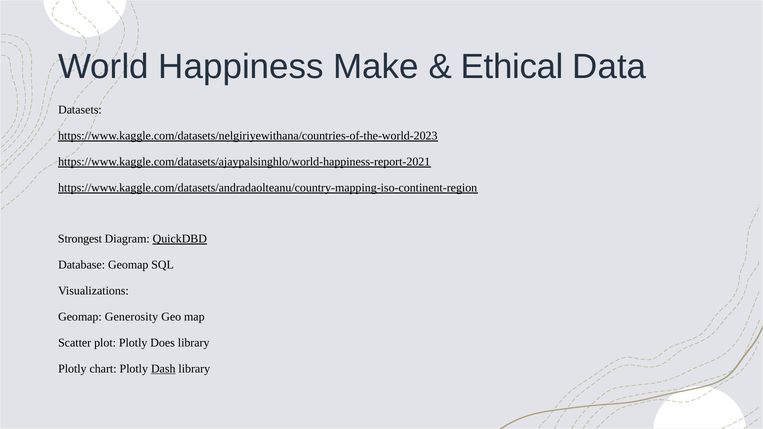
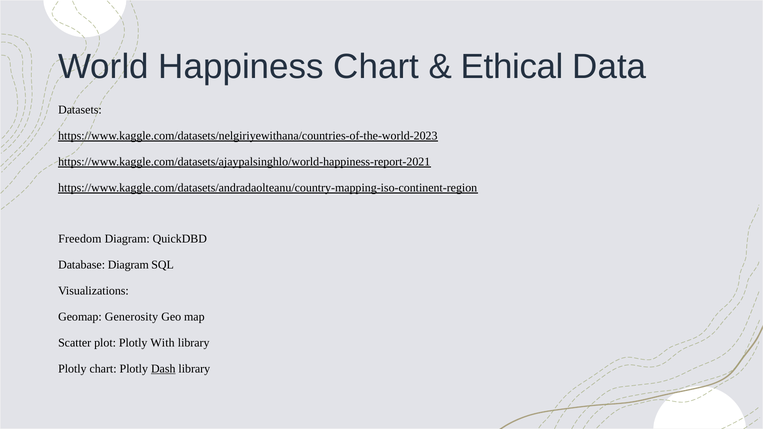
Happiness Make: Make -> Chart (376, 67)
Strongest: Strongest -> Freedom (80, 239)
QuickDBD underline: present -> none (180, 239)
Database Geomap: Geomap -> Diagram (128, 265)
Does: Does -> With (163, 343)
